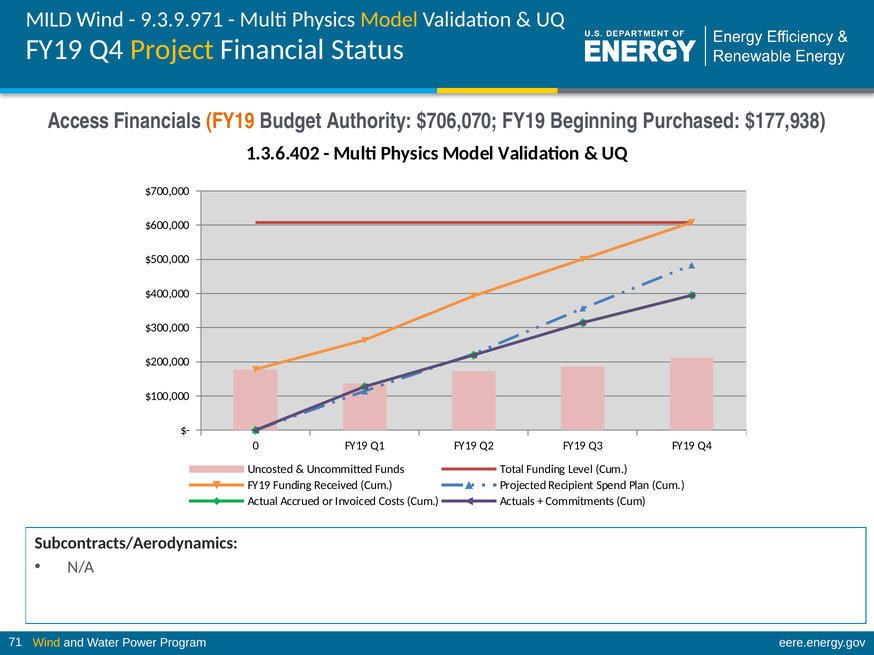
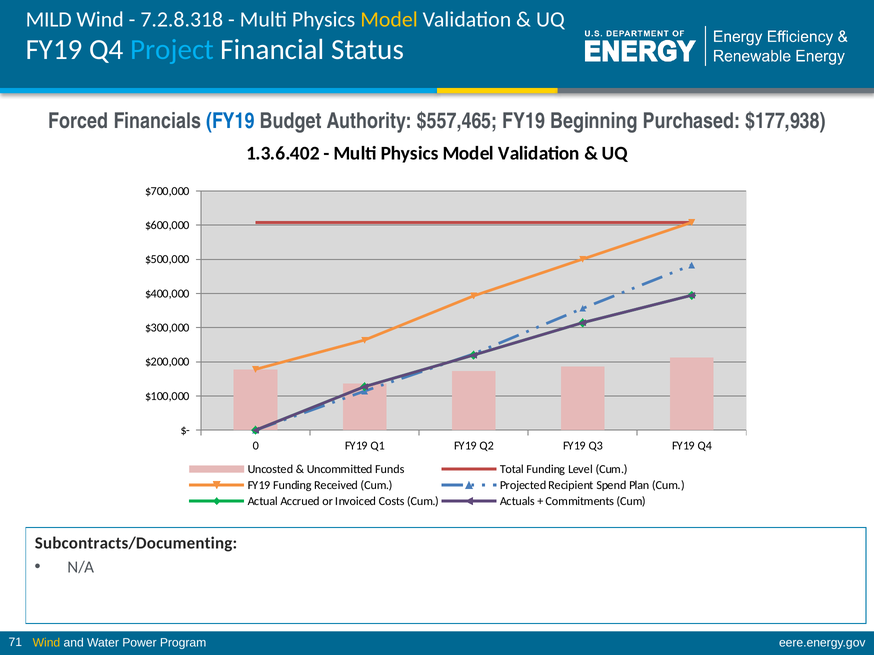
9.3.9.971: 9.3.9.971 -> 7.2.8.318 (182, 19)
Project colour: yellow -> light blue (172, 49)
Access: Access -> Forced (78, 121)
FY19 colour: orange -> blue (230, 121)
$706,070: $706,070 -> $557,465 (457, 121)
Subcontracts/Aerodynamics: Subcontracts/Aerodynamics -> Subcontracts/Documenting (136, 544)
